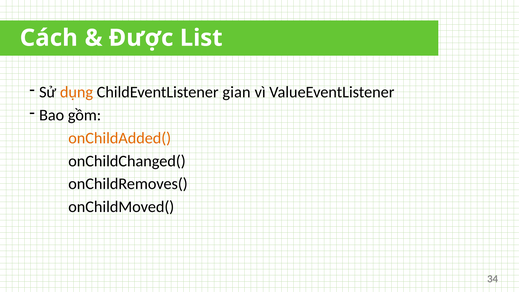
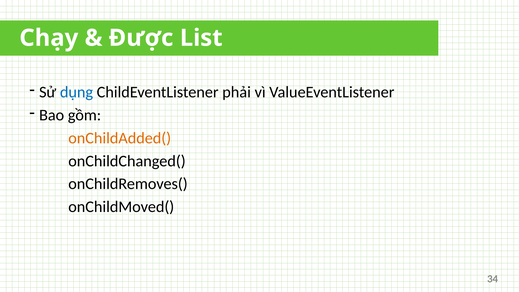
Cách: Cách -> Chạy (49, 38)
dụng colour: orange -> blue (77, 92)
gian: gian -> phải (237, 92)
